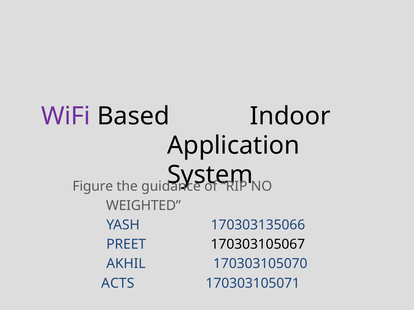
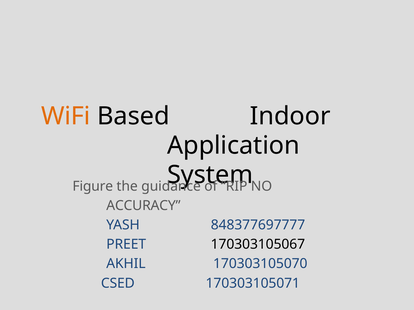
WiFi colour: purple -> orange (66, 116)
WEIGHTED: WEIGHTED -> ACCURACY (143, 206)
170303135066: 170303135066 -> 848377697777 (258, 225)
ACTS: ACTS -> CSED (118, 284)
